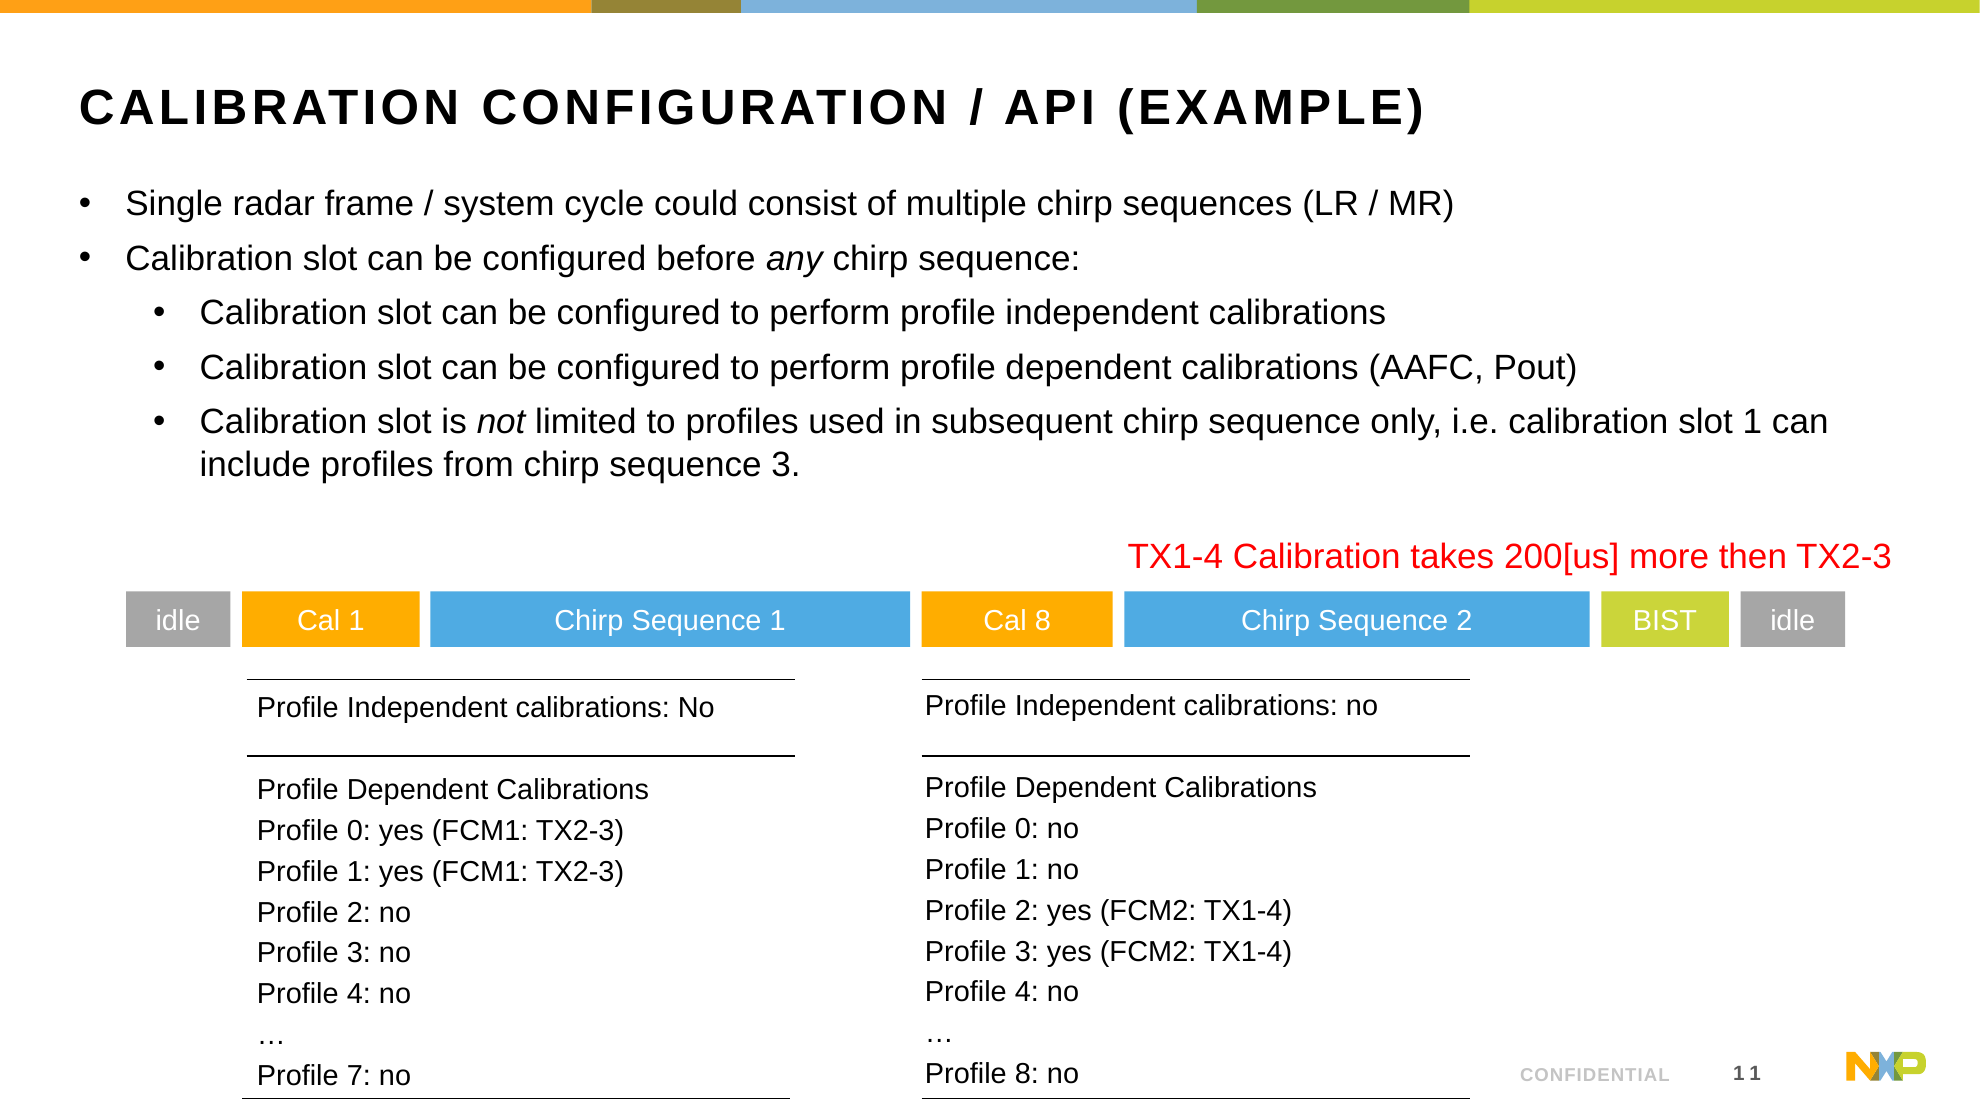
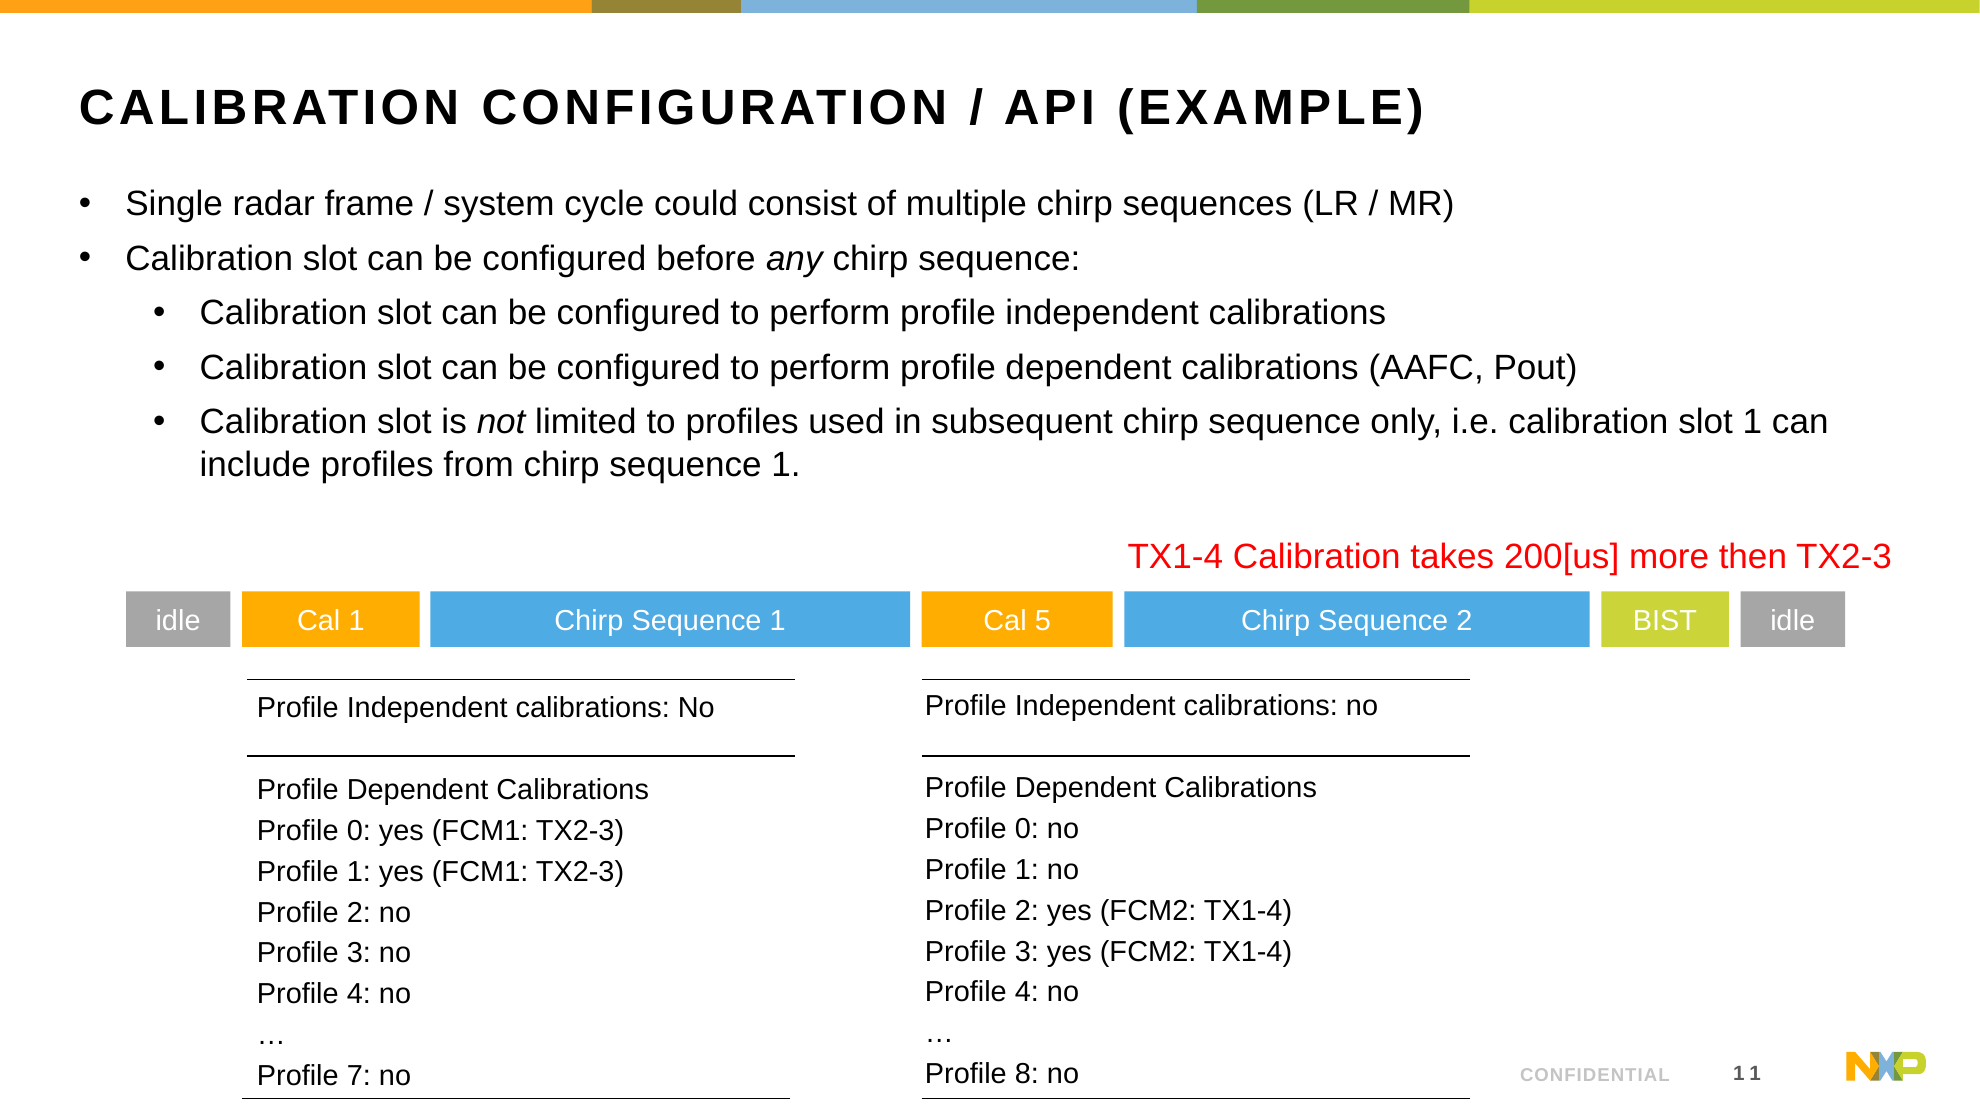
from chirp sequence 3: 3 -> 1 (786, 464)
Cal 8: 8 -> 5 (1043, 621)
